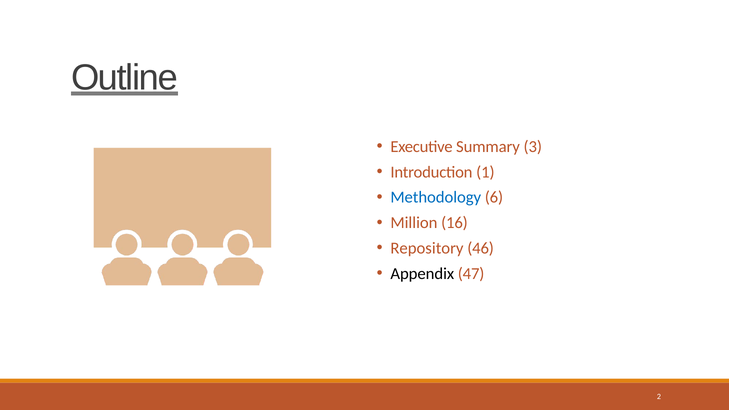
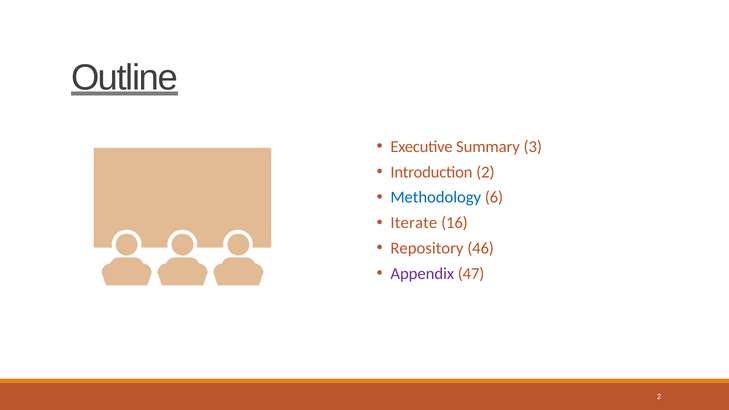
Introduction 1: 1 -> 2 (485, 172)
Million: Million -> Iterate (414, 223)
Appendix colour: black -> purple (422, 274)
